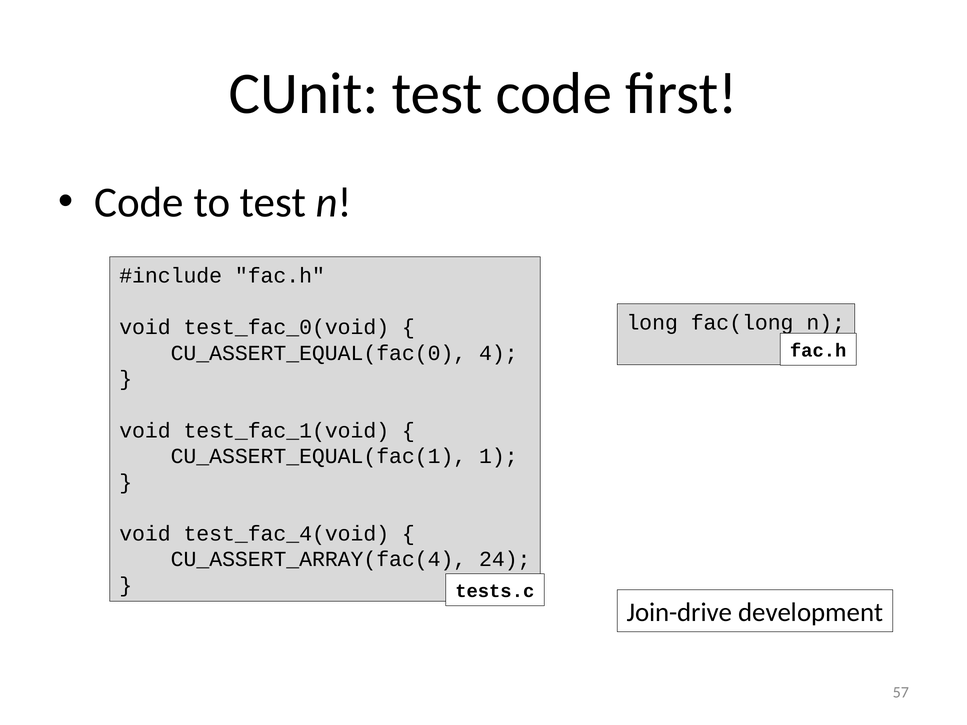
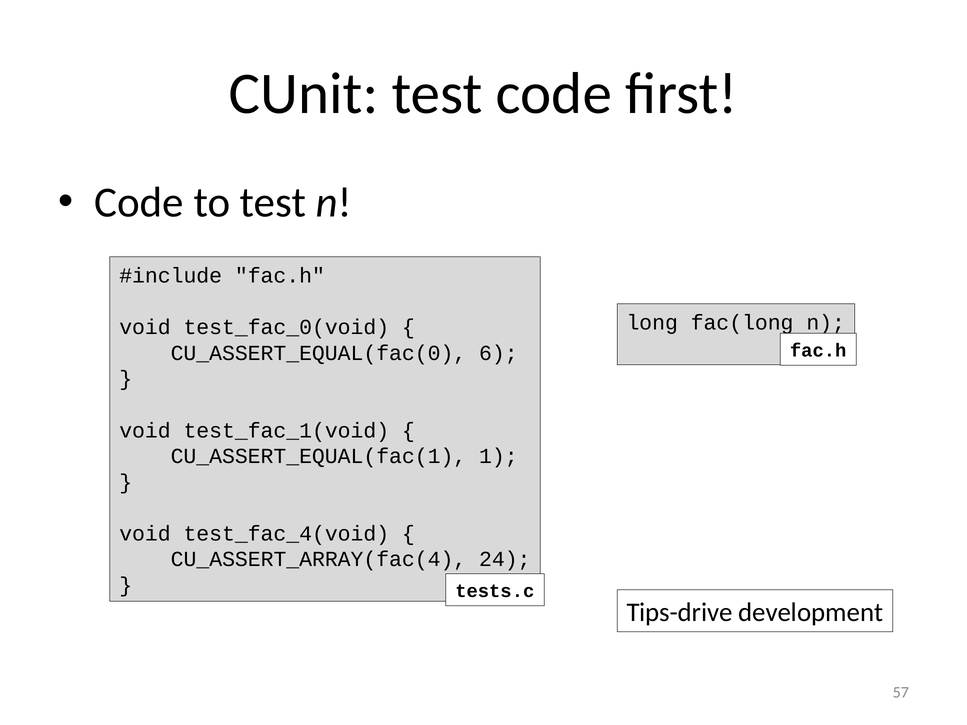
4: 4 -> 6 (498, 353)
Join-drive: Join-drive -> Tips-drive (679, 613)
